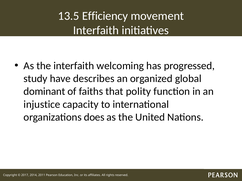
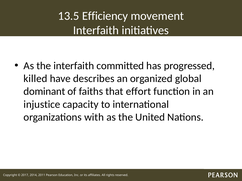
welcoming: welcoming -> committed (120, 66)
study: study -> killed (35, 79)
polity: polity -> effort (138, 92)
does: does -> with (94, 118)
